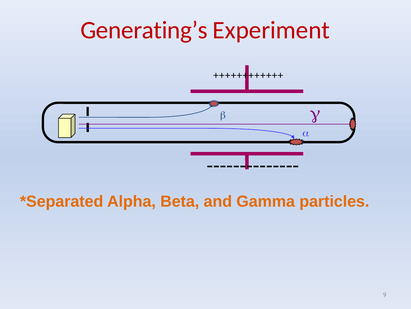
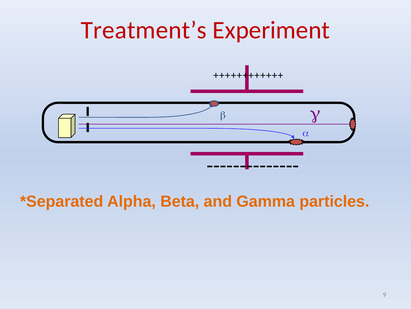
Generating’s: Generating’s -> Treatment’s (144, 30)
